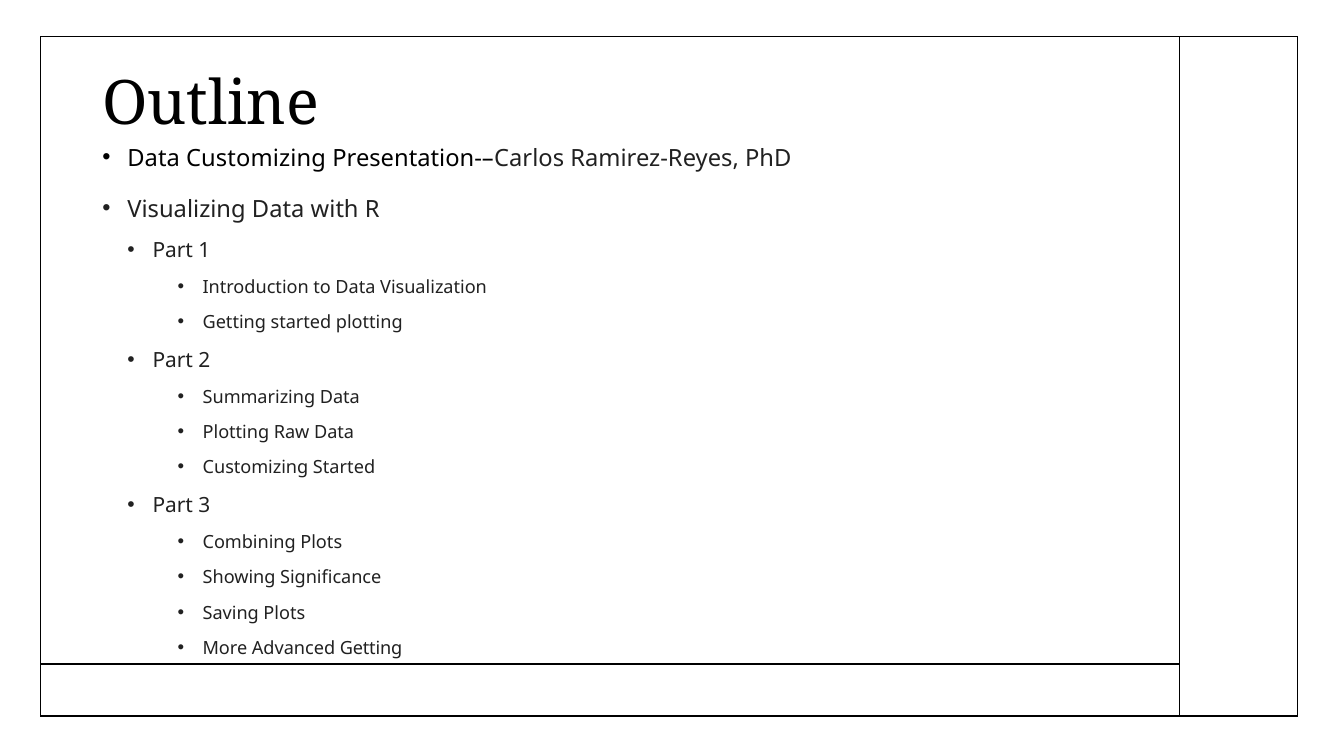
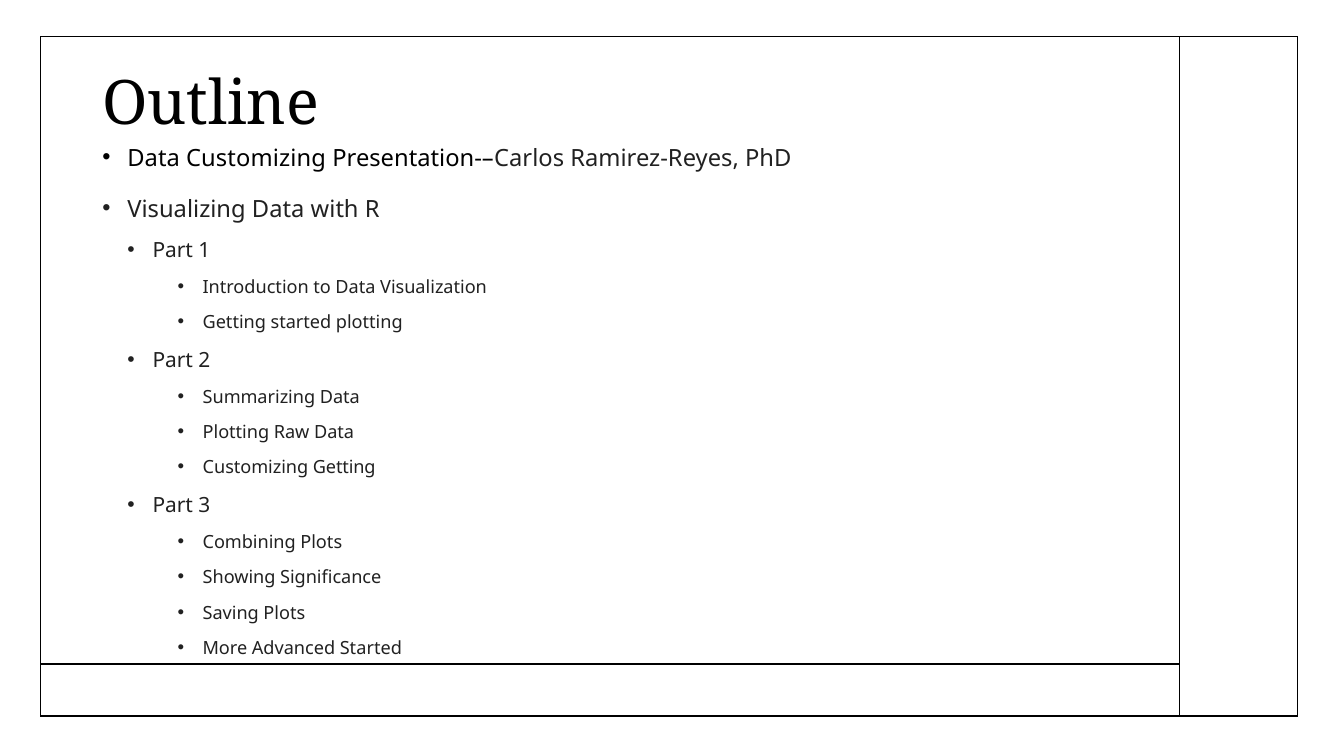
Customizing Started: Started -> Getting (344, 467)
Advanced Getting: Getting -> Started (371, 648)
